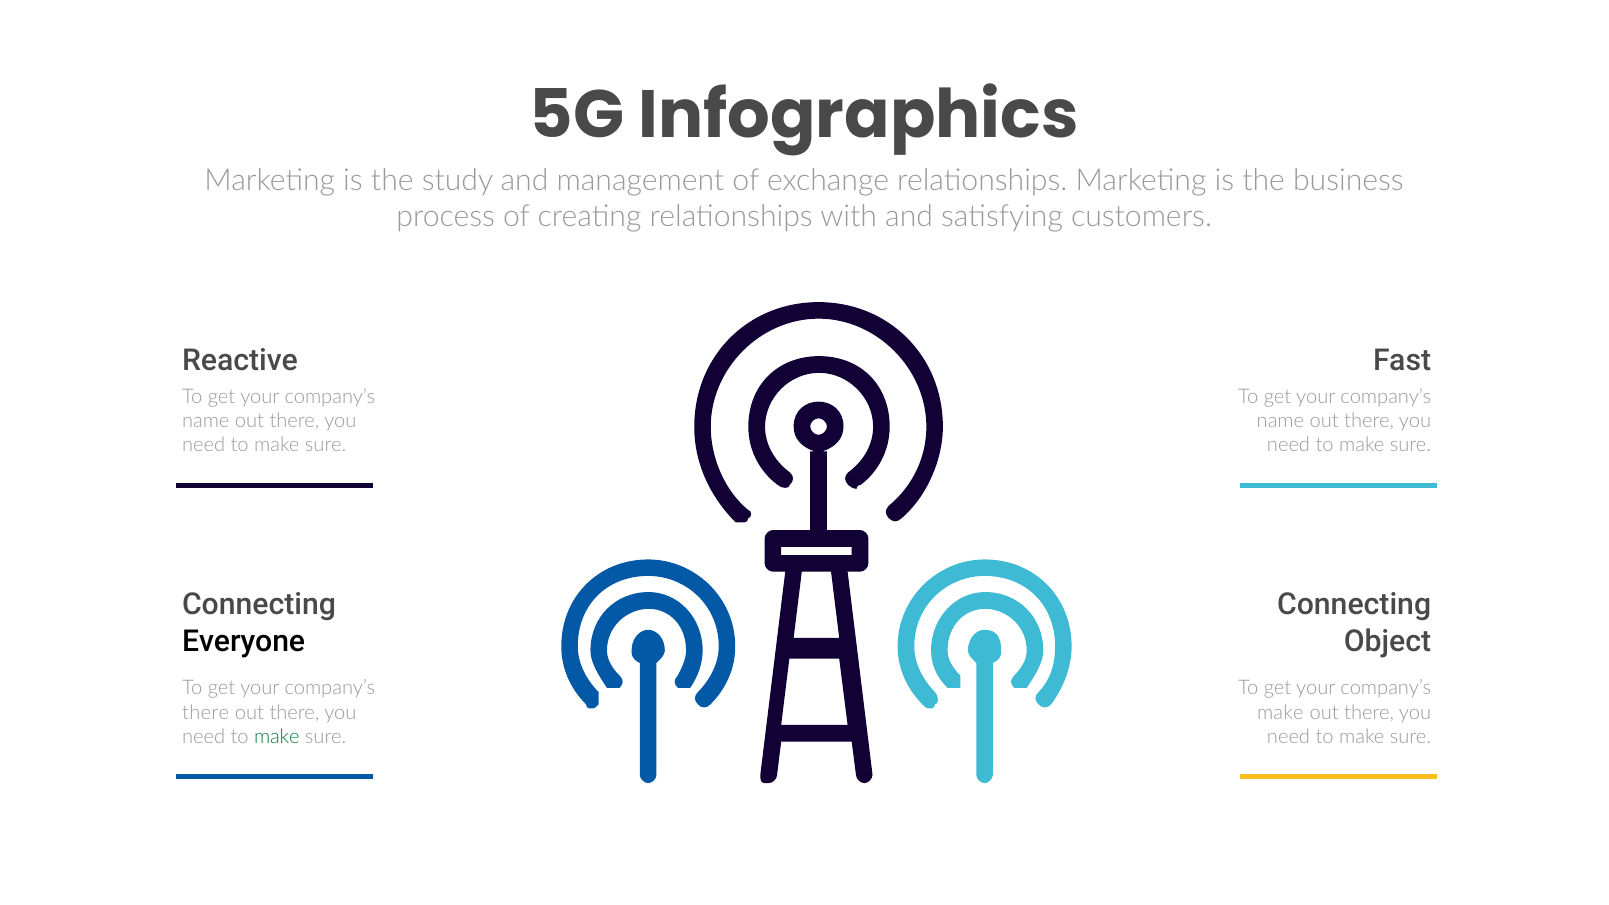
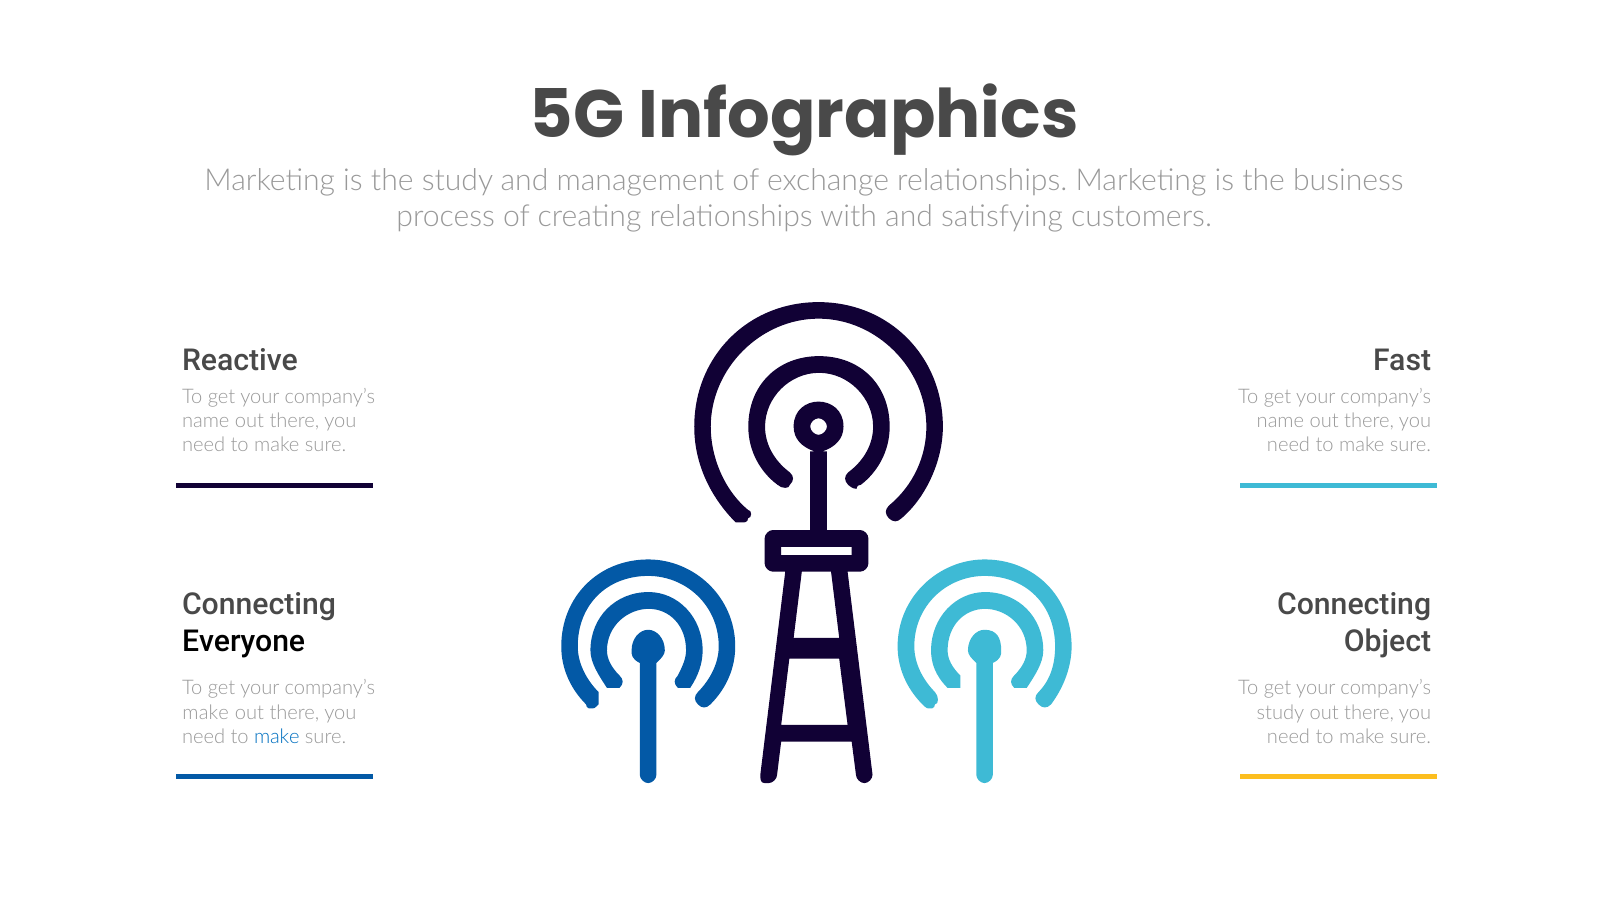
there: there -> make (206, 713)
make: make -> study (1280, 713)
make colour: green -> blue (277, 737)
